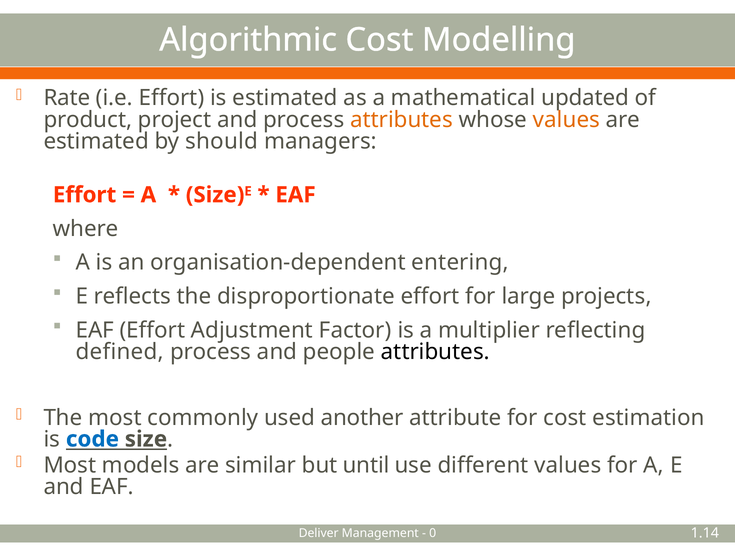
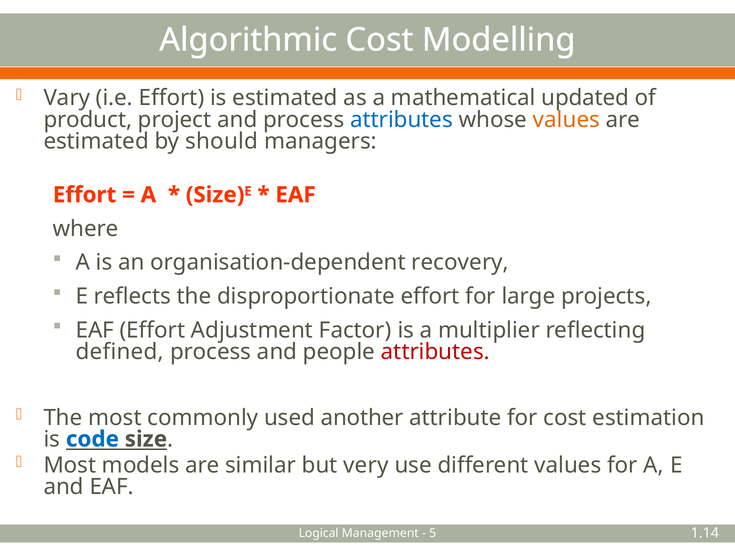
Rate: Rate -> Vary (67, 98)
attributes colour: orange -> blue (401, 120)
entering: entering -> recovery (460, 263)
attributes colour: black -> red (435, 352)
until: until -> very (366, 465)
Deliver: Deliver -> Logical (319, 533)
0: 0 -> 5 (433, 533)
